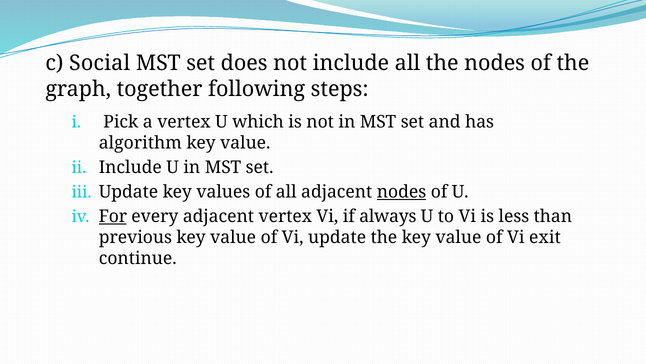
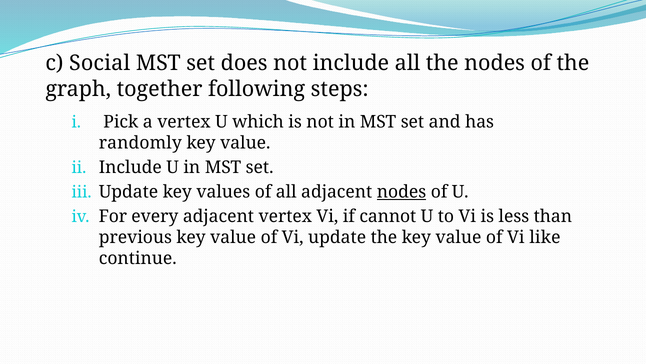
algorithm: algorithm -> randomly (140, 143)
For underline: present -> none (113, 216)
always: always -> cannot (388, 216)
exit: exit -> like (545, 237)
